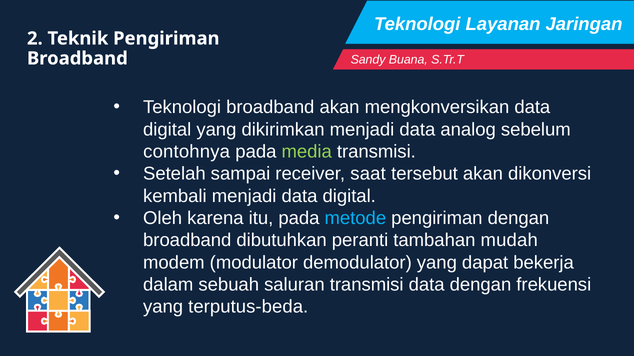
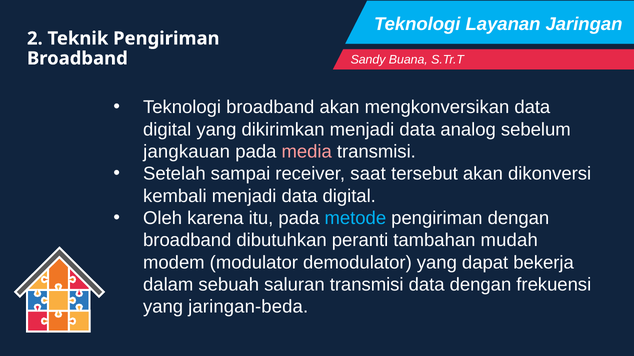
contohnya: contohnya -> jangkauan (187, 152)
media colour: light green -> pink (307, 152)
terputus-beda: terputus-beda -> jaringan-beda (248, 307)
